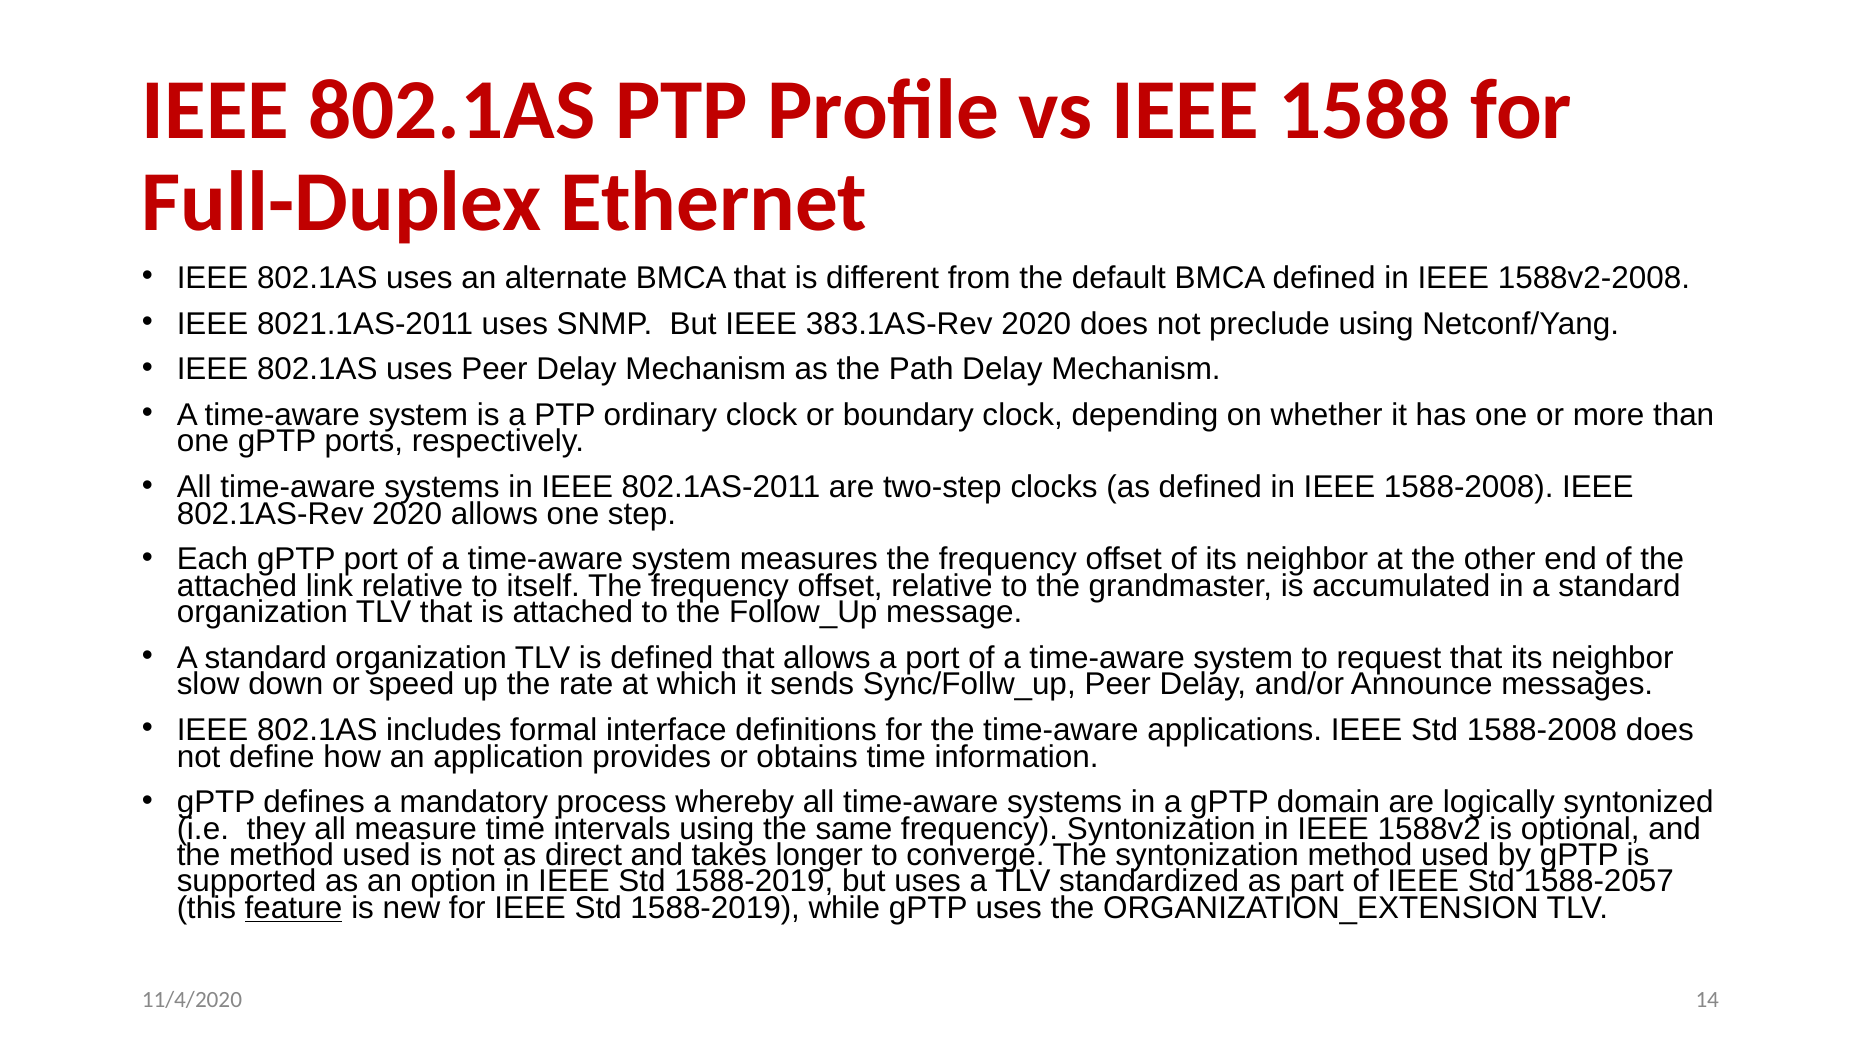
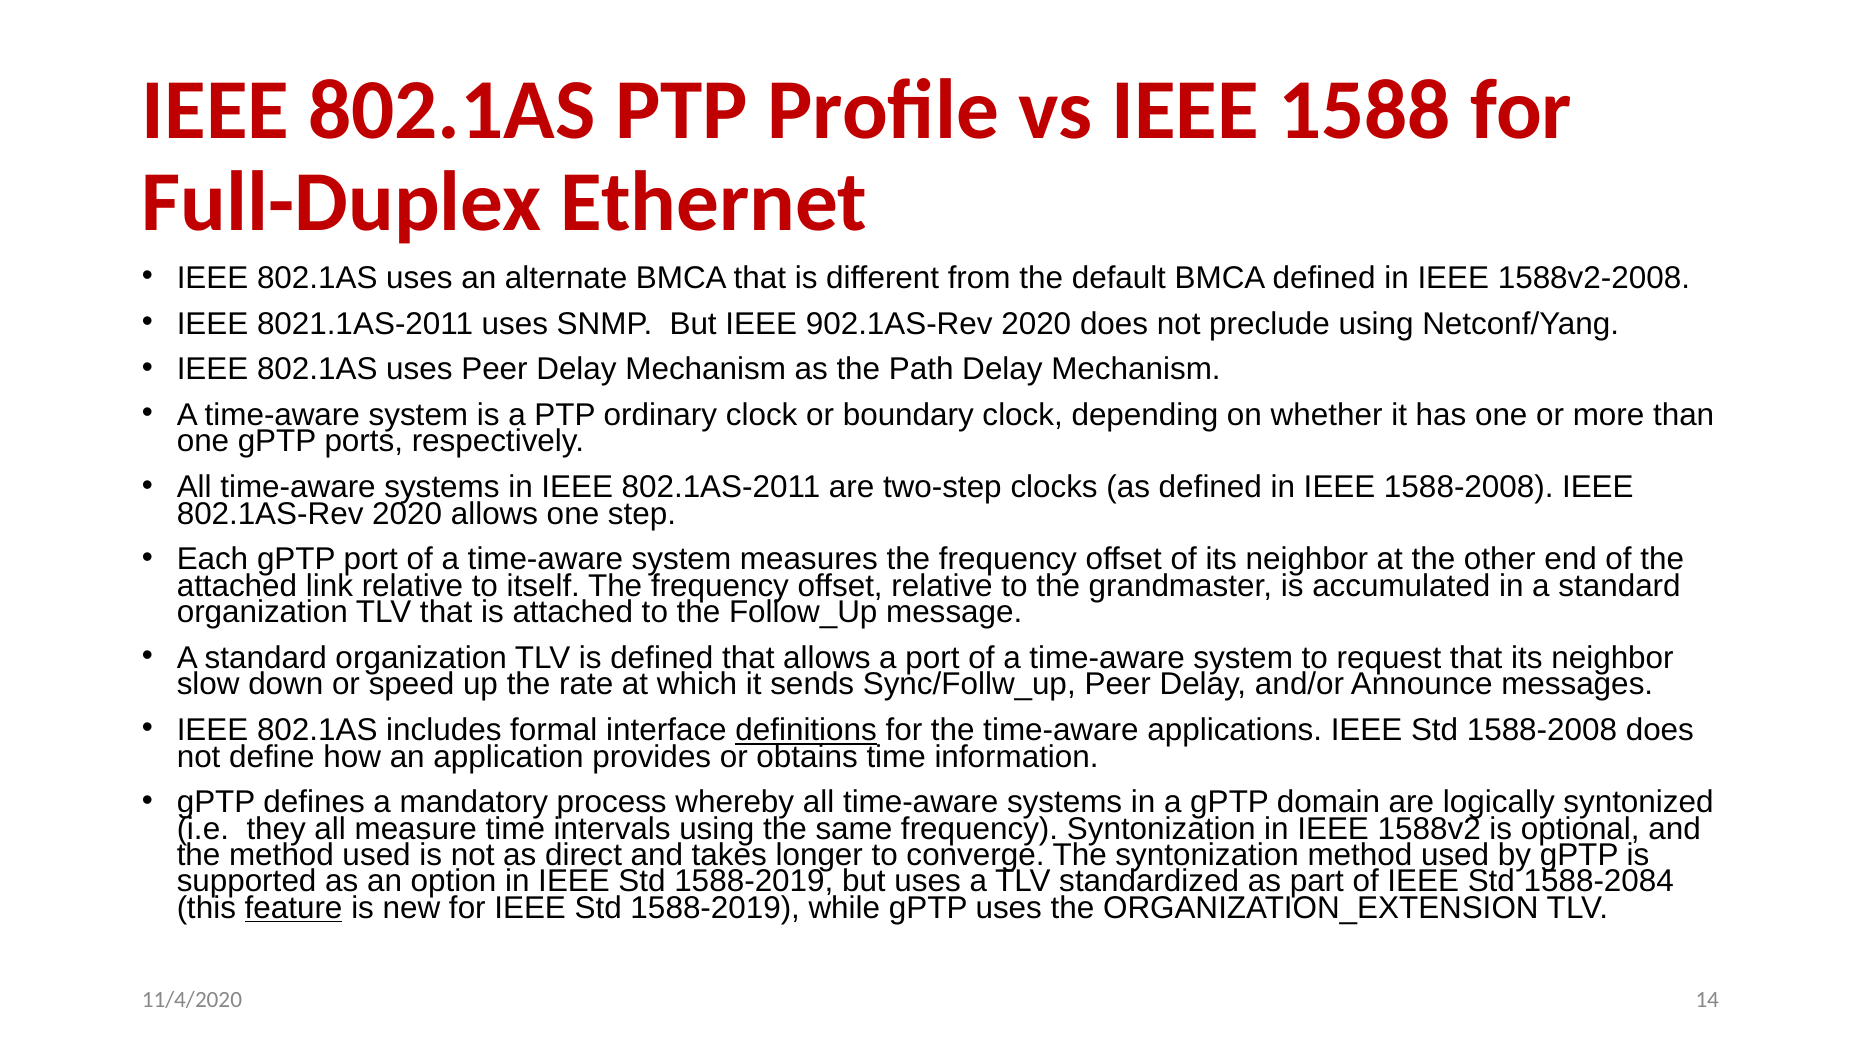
383.1AS-Rev: 383.1AS-Rev -> 902.1AS-Rev (899, 324)
definitions underline: none -> present (806, 730)
1588-2057: 1588-2057 -> 1588-2084 (1599, 881)
